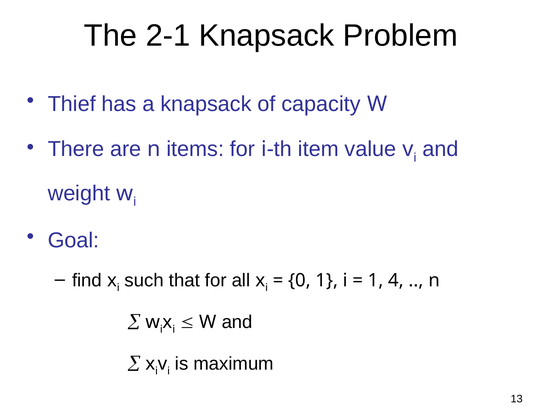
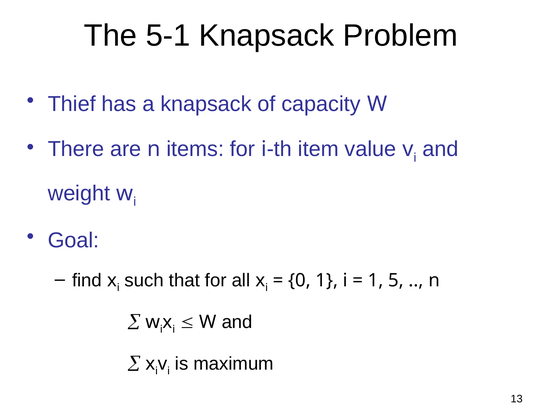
2-1: 2-1 -> 5-1 (168, 36)
4: 4 -> 5 (396, 281)
